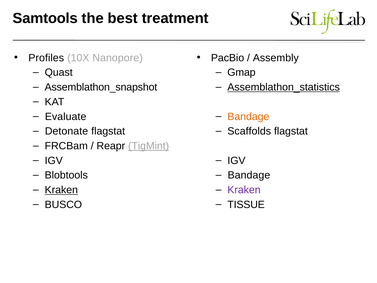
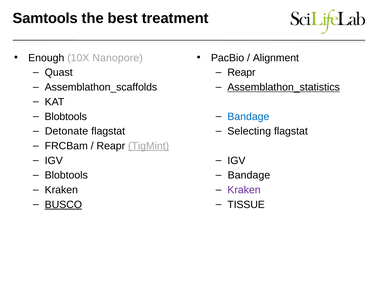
Profiles: Profiles -> Enough (46, 58)
Assembly: Assembly -> Alignment (276, 58)
Gmap: Gmap -> Reapr (241, 72)
Assemblathon_snapshot: Assemblathon_snapshot -> Assemblathon_scaffolds (101, 87)
Evaluate: Evaluate -> Blobtools (66, 116)
Bandage colour: orange -> blue (248, 116)
Scaffolds: Scaffolds -> Selecting (249, 131)
Kraken underline: present -> none (61, 190)
BUSCO underline: none -> present (63, 204)
